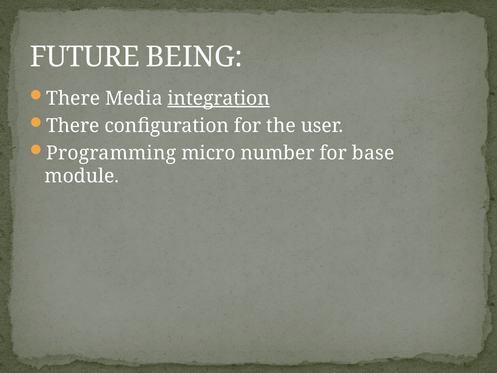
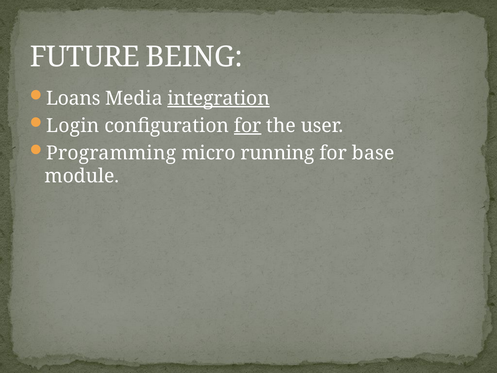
There: There -> Loans (73, 98)
There: There -> Login (73, 126)
for underline: none -> present (248, 126)
number: number -> running (278, 153)
